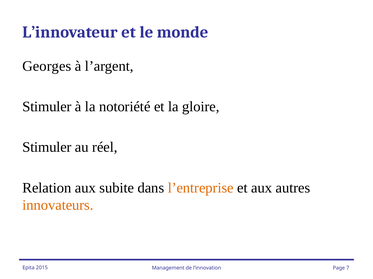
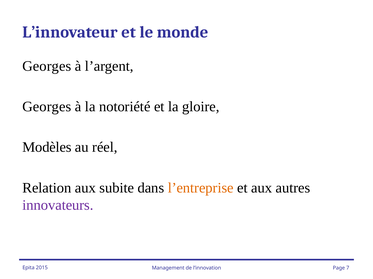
Stimuler: Stimuler -> Georges (47, 107)
Stimuler: Stimuler -> Modèles (47, 148)
innovateurs colour: orange -> purple (58, 206)
